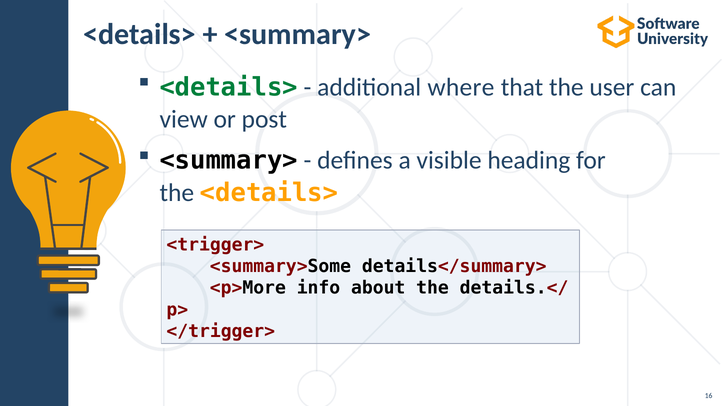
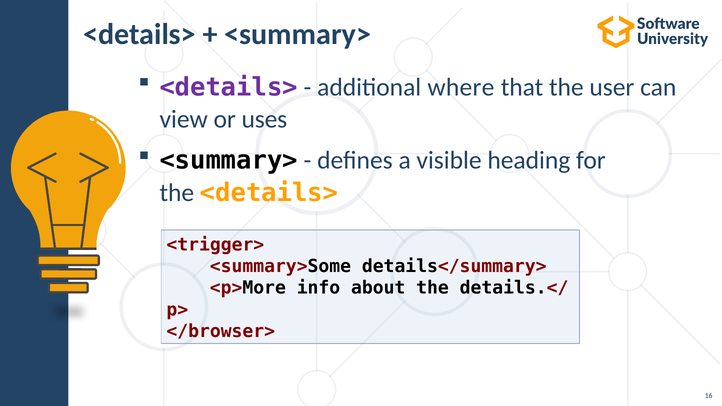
<details> colour: green -> purple (229, 87)
post: post -> uses (264, 119)
</trigger>: </trigger> -> </browser> (221, 331)
